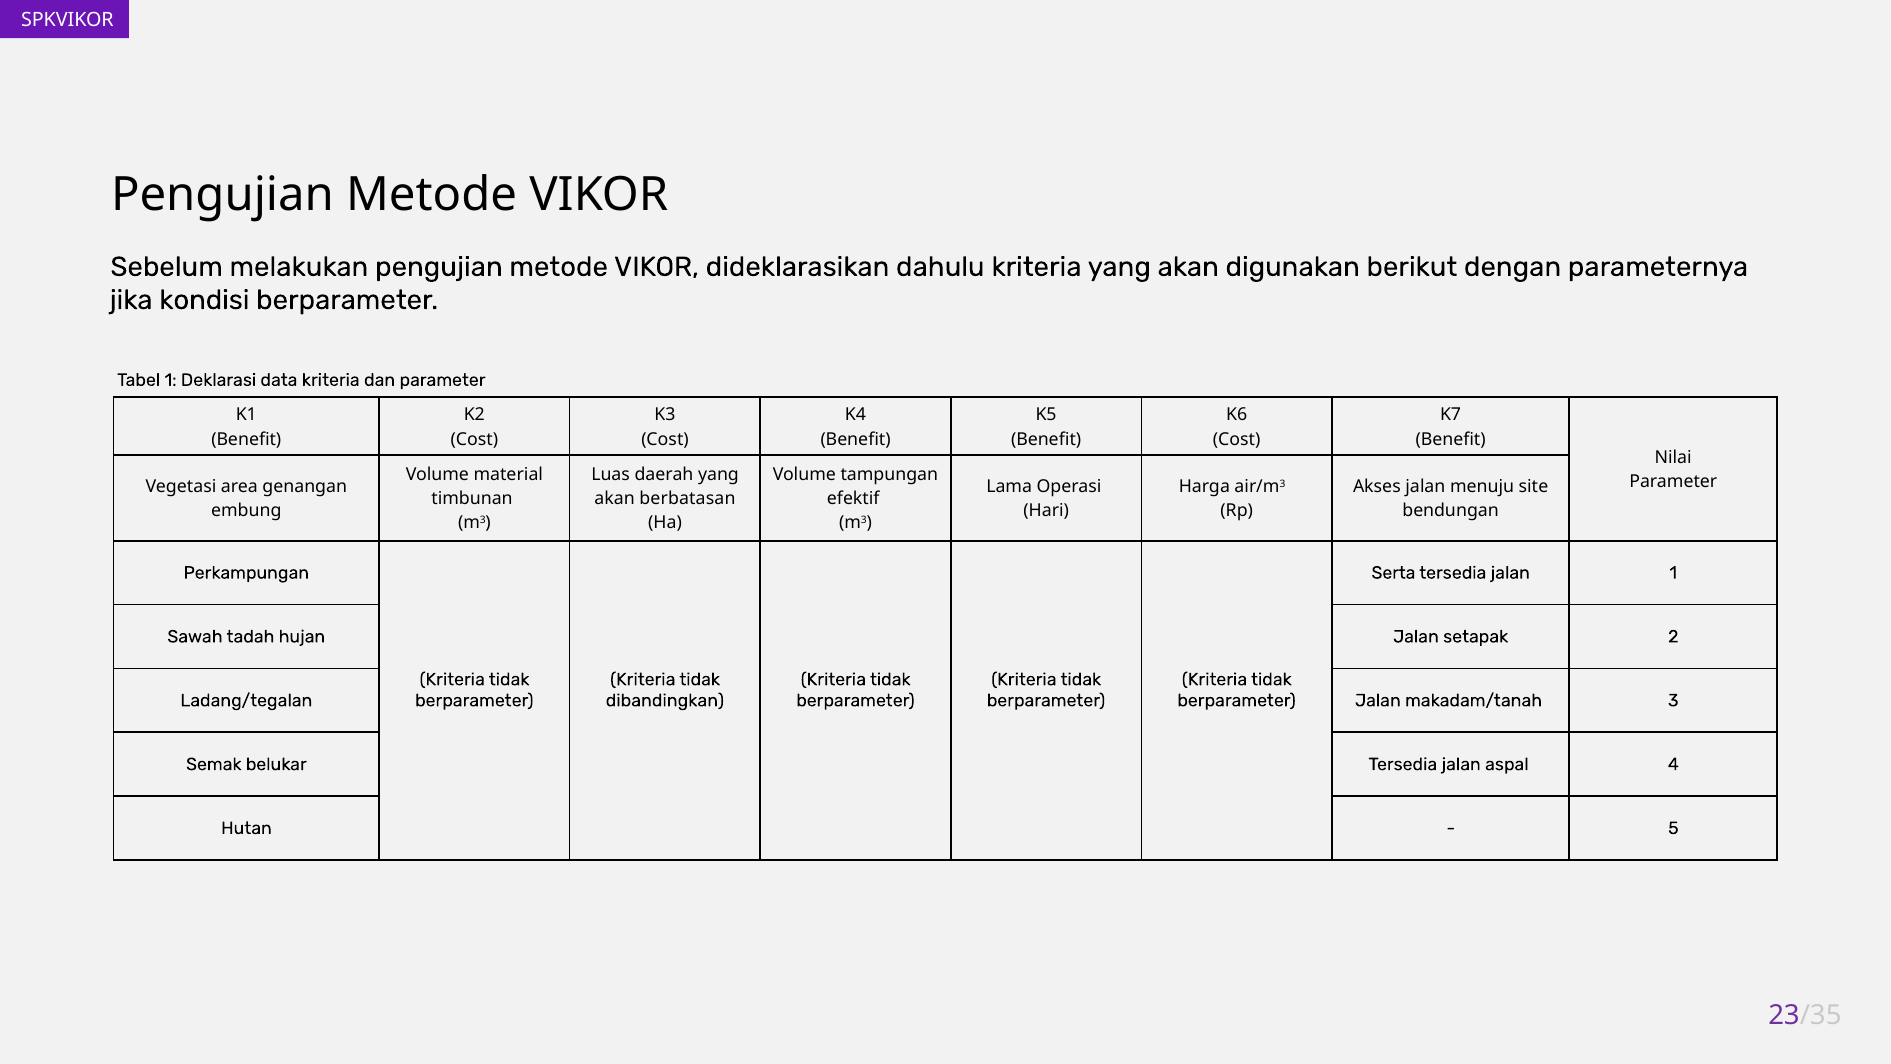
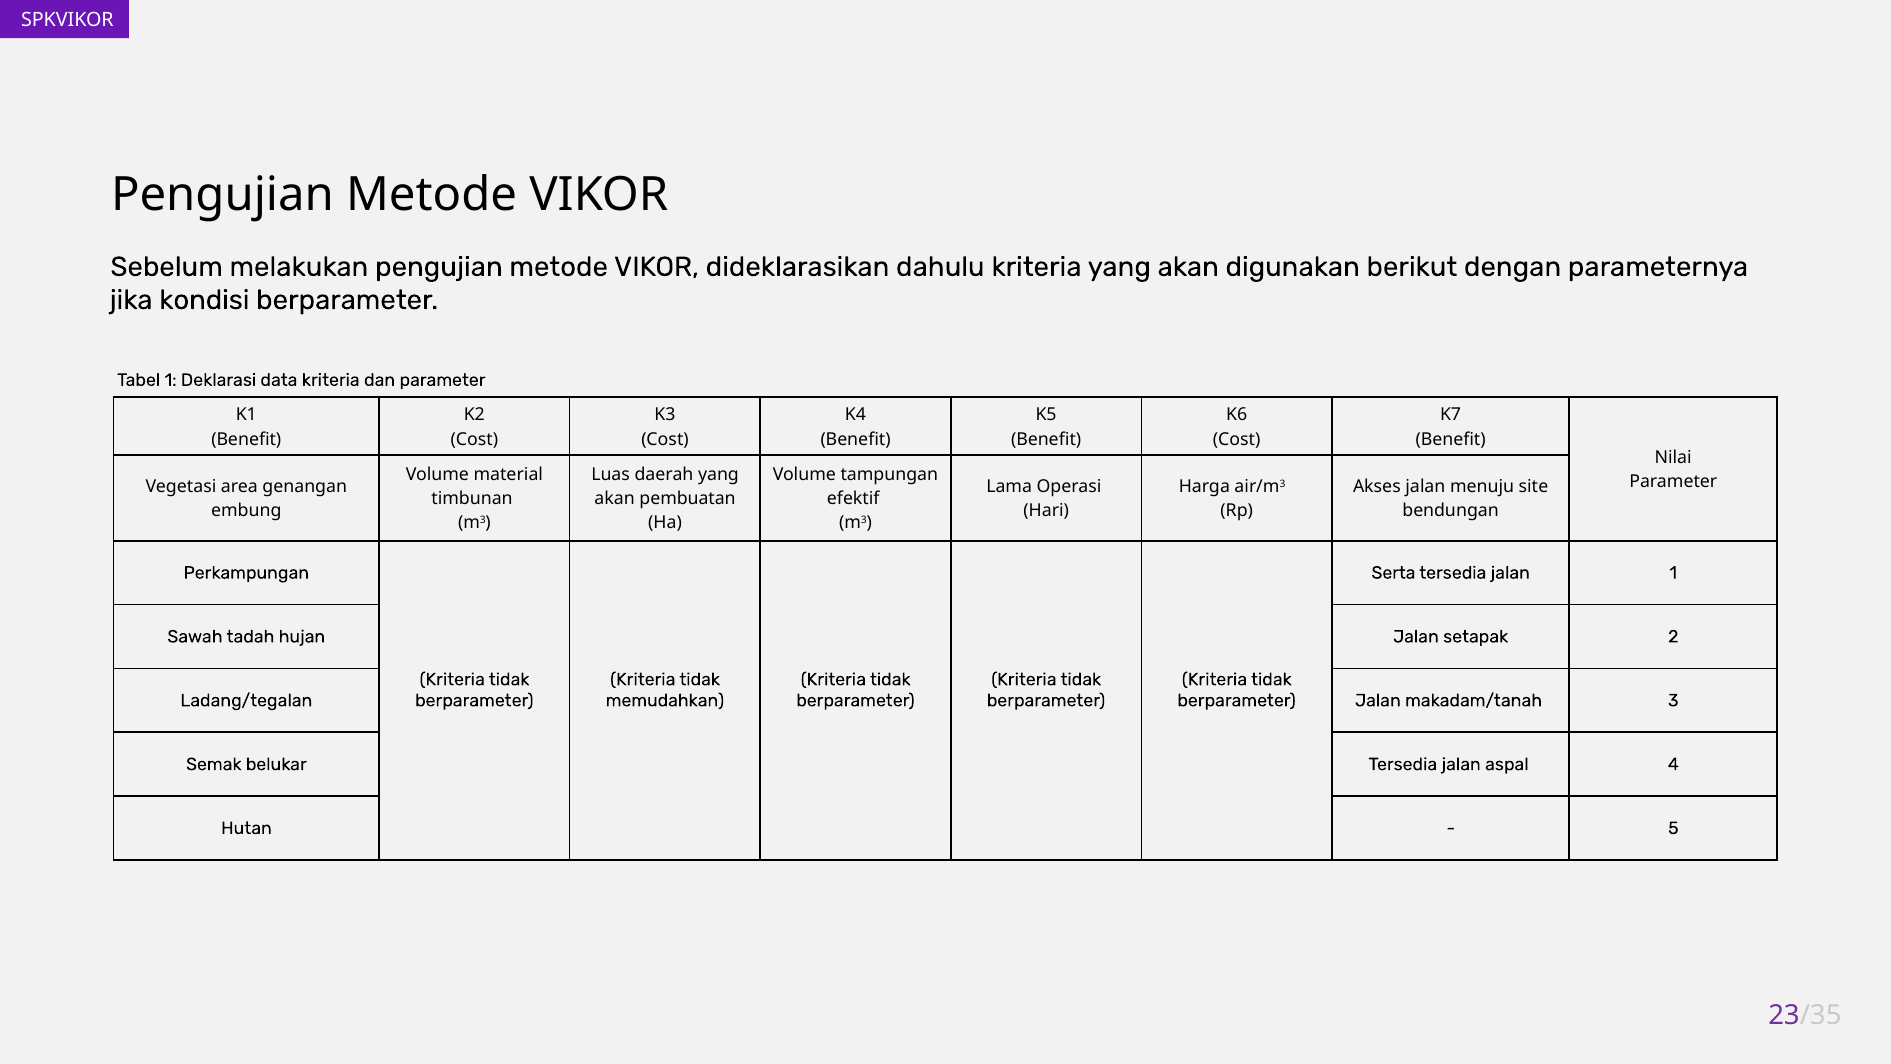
berbatasan: berbatasan -> pembuatan (688, 499)
dibandingkan: dibandingkan -> memudahkan (665, 700)
